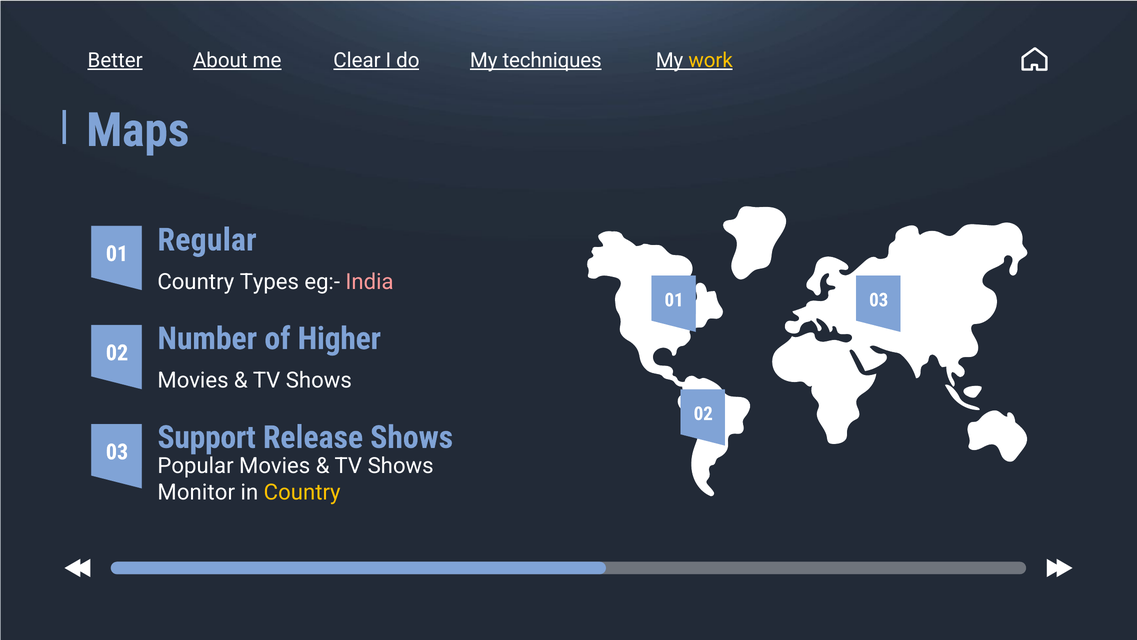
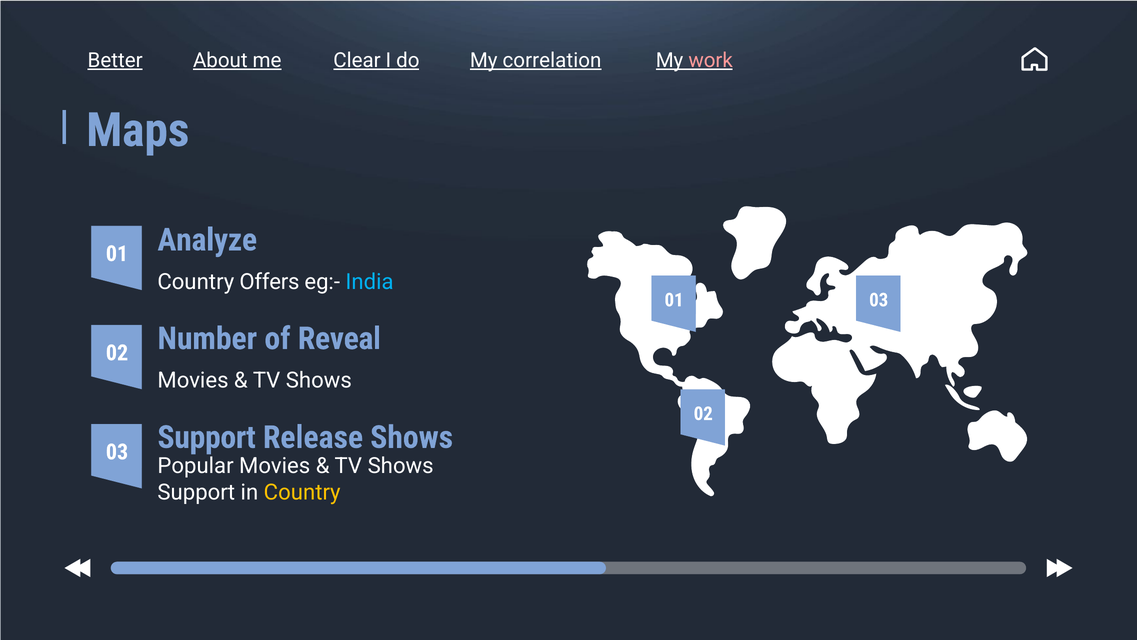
techniques: techniques -> correlation (552, 60)
work colour: yellow -> pink (711, 60)
Regular: Regular -> Analyze (207, 240)
Types: Types -> Offers (269, 282)
India colour: pink -> light blue (370, 282)
Higher: Higher -> Reveal (339, 338)
Monitor: Monitor -> Support (196, 492)
